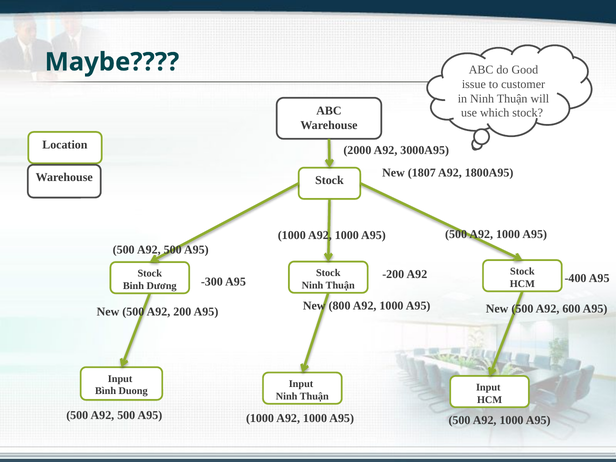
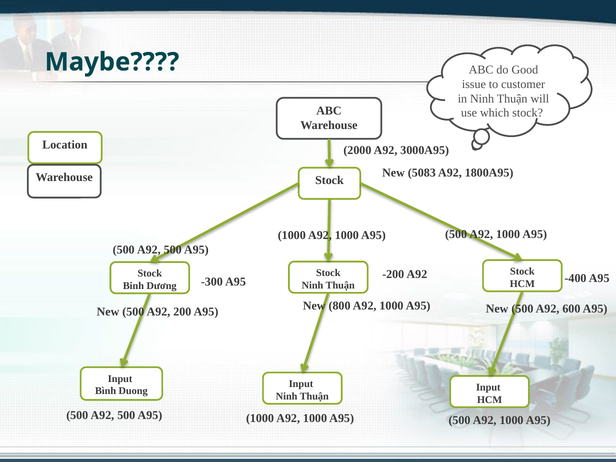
1807: 1807 -> 5083 (422, 173)
